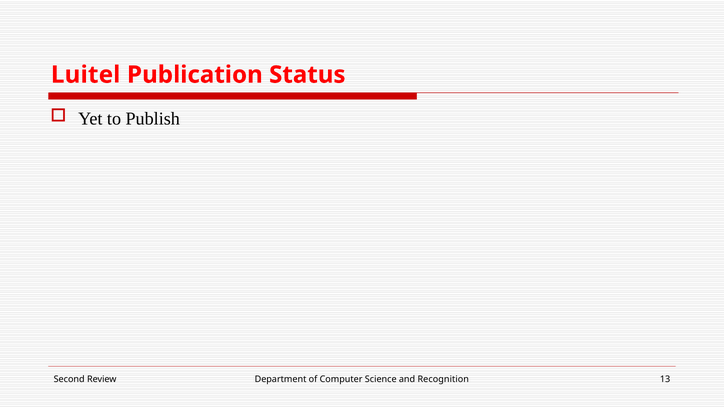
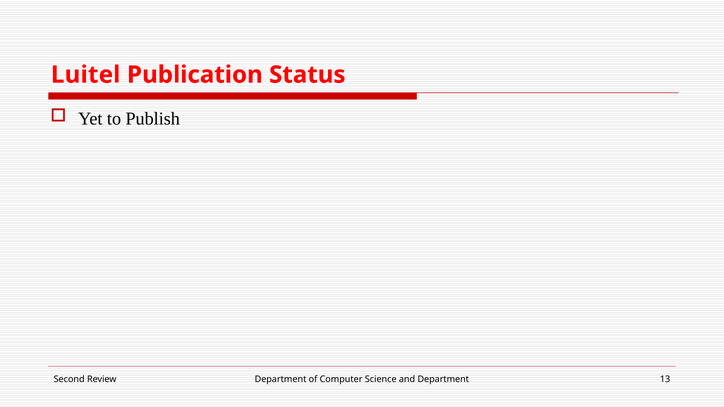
and Recognition: Recognition -> Department (443, 380)
